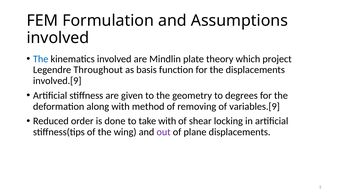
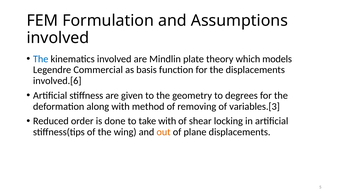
project: project -> models (277, 59)
Throughout: Throughout -> Commercial (98, 70)
involved.[9: involved.[9 -> involved.[6 (57, 81)
variables.[9: variables.[9 -> variables.[3 (255, 106)
out colour: purple -> orange (164, 132)
